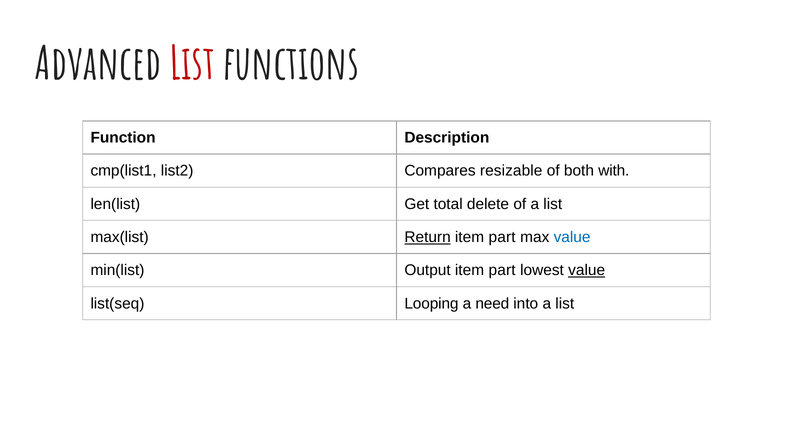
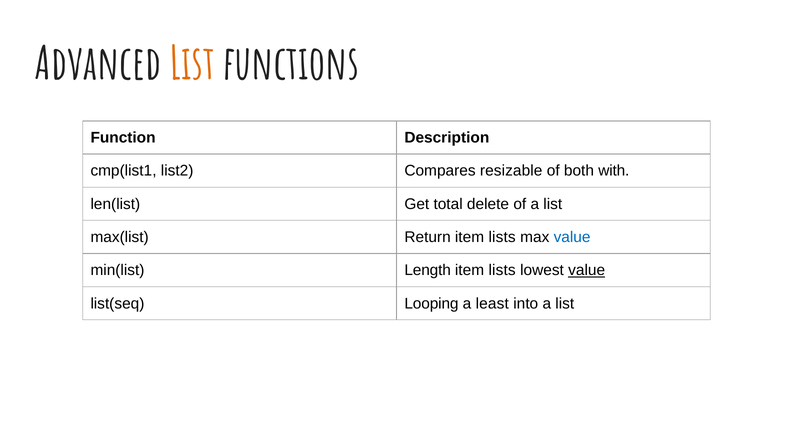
List colour: red -> orange (192, 64)
Return underline: present -> none (428, 237)
part: part -> lists (502, 237)
Output: Output -> Length (428, 270)
part: part -> lists (502, 270)
need: need -> least (492, 304)
